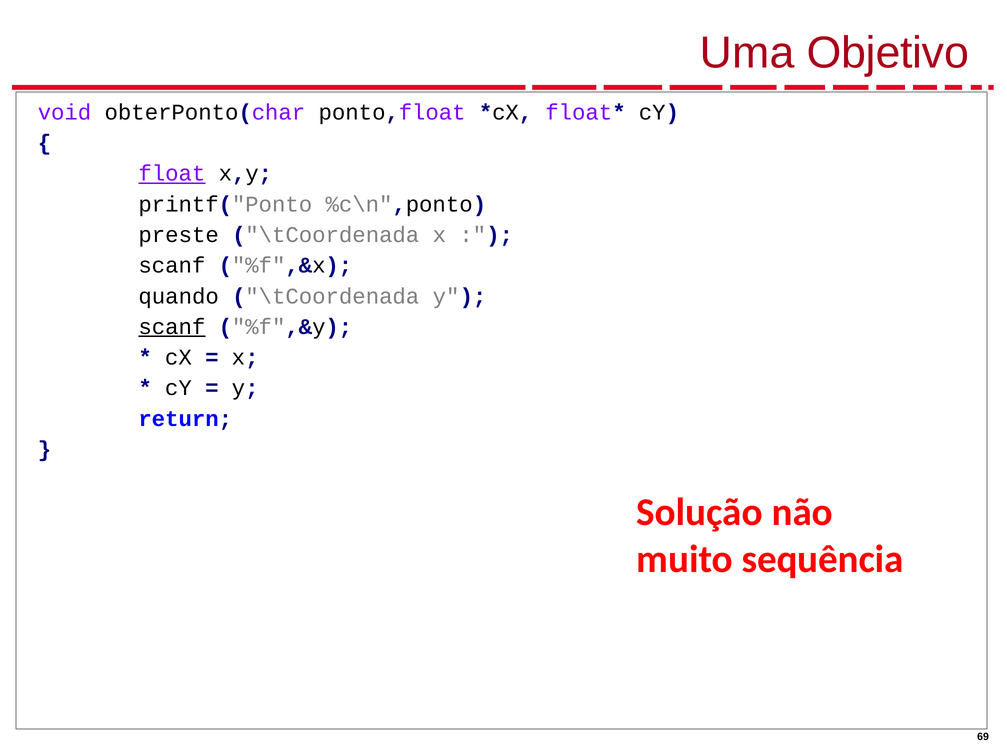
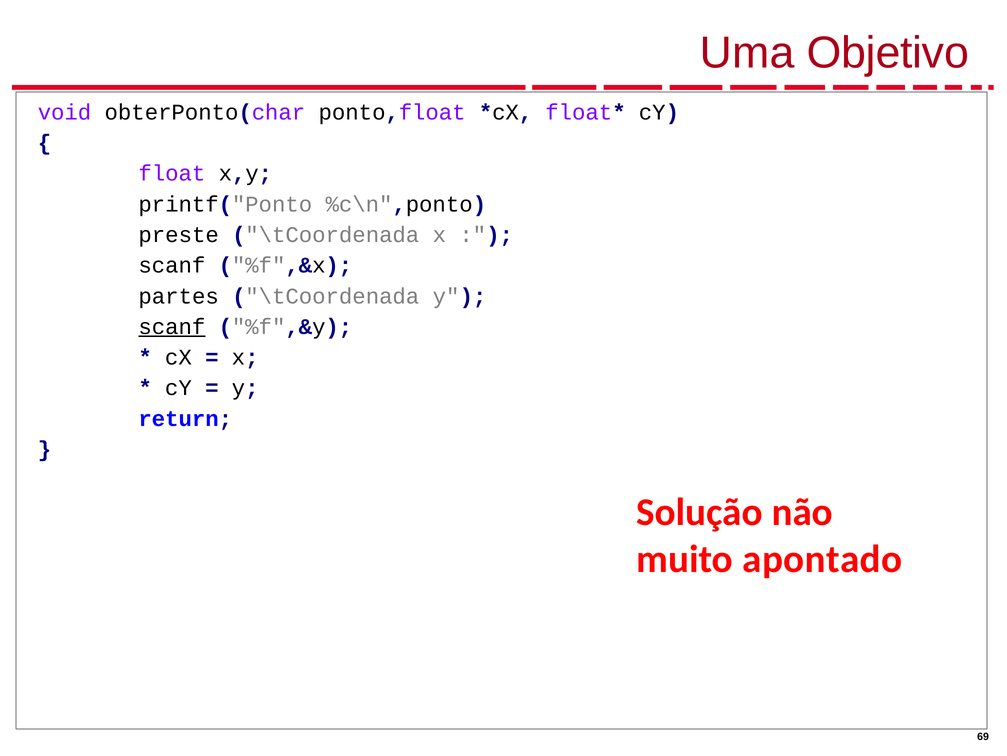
float underline: present -> none (172, 173)
quando: quando -> partes (179, 296)
sequência: sequência -> apontado (822, 559)
